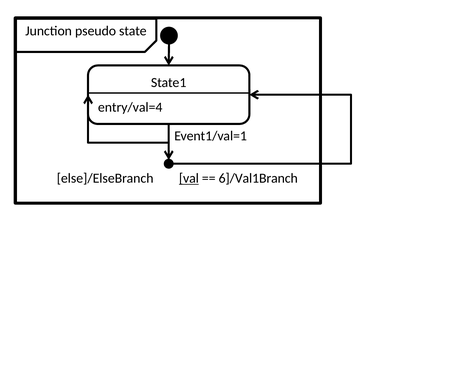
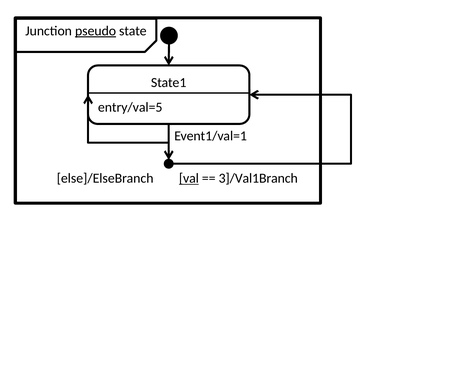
pseudo underline: none -> present (96, 31)
entry/val=4: entry/val=4 -> entry/val=5 (130, 107)
6]/Val1Branch: 6]/Val1Branch -> 3]/Val1Branch (258, 178)
